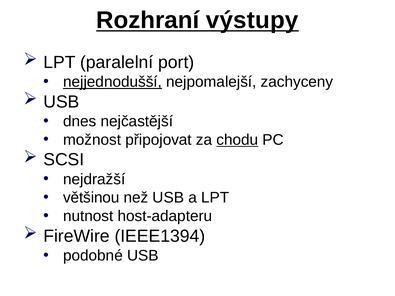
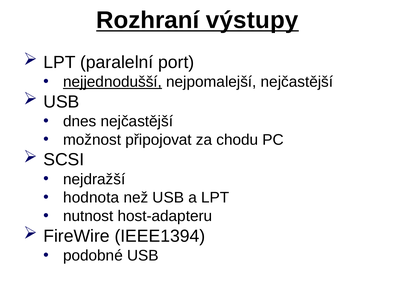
nejpomalejší zachyceny: zachyceny -> nejčastější (297, 82)
chodu underline: present -> none (237, 140)
většinou: většinou -> hodnota (91, 198)
